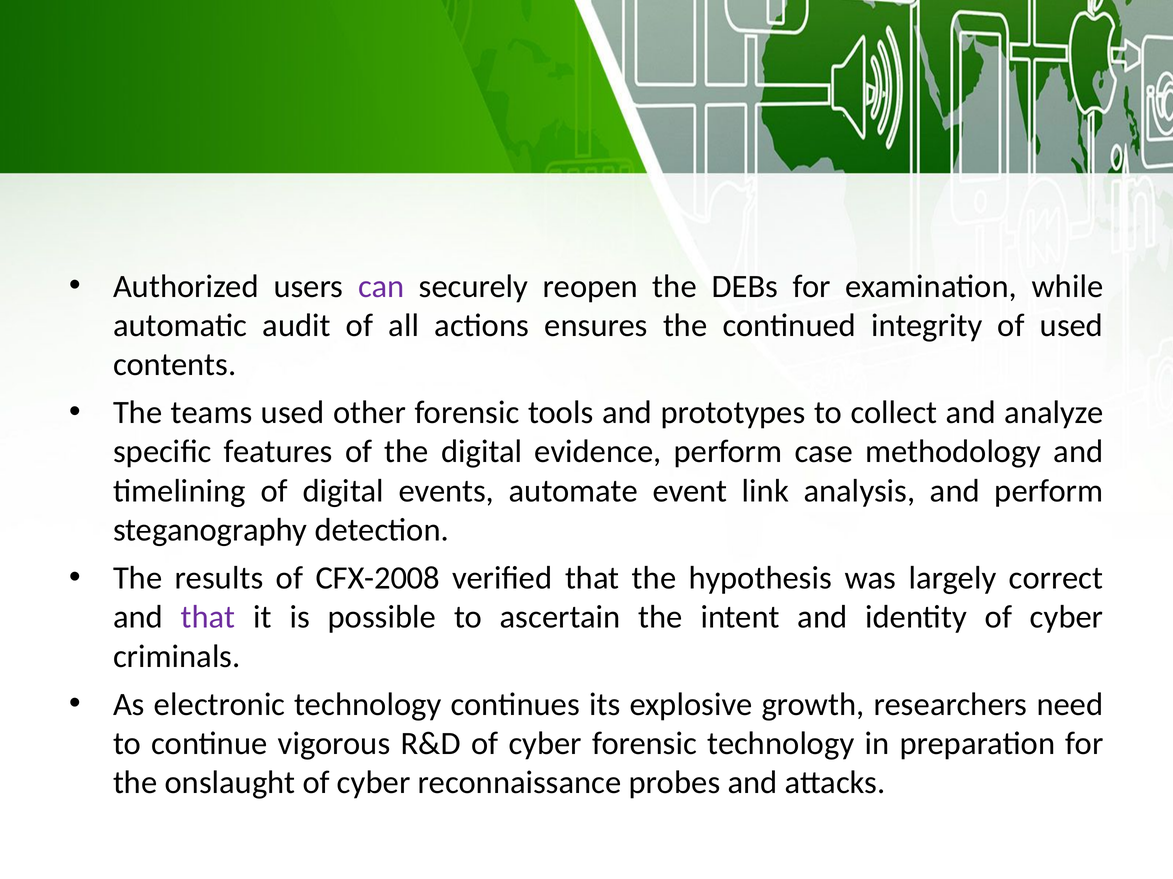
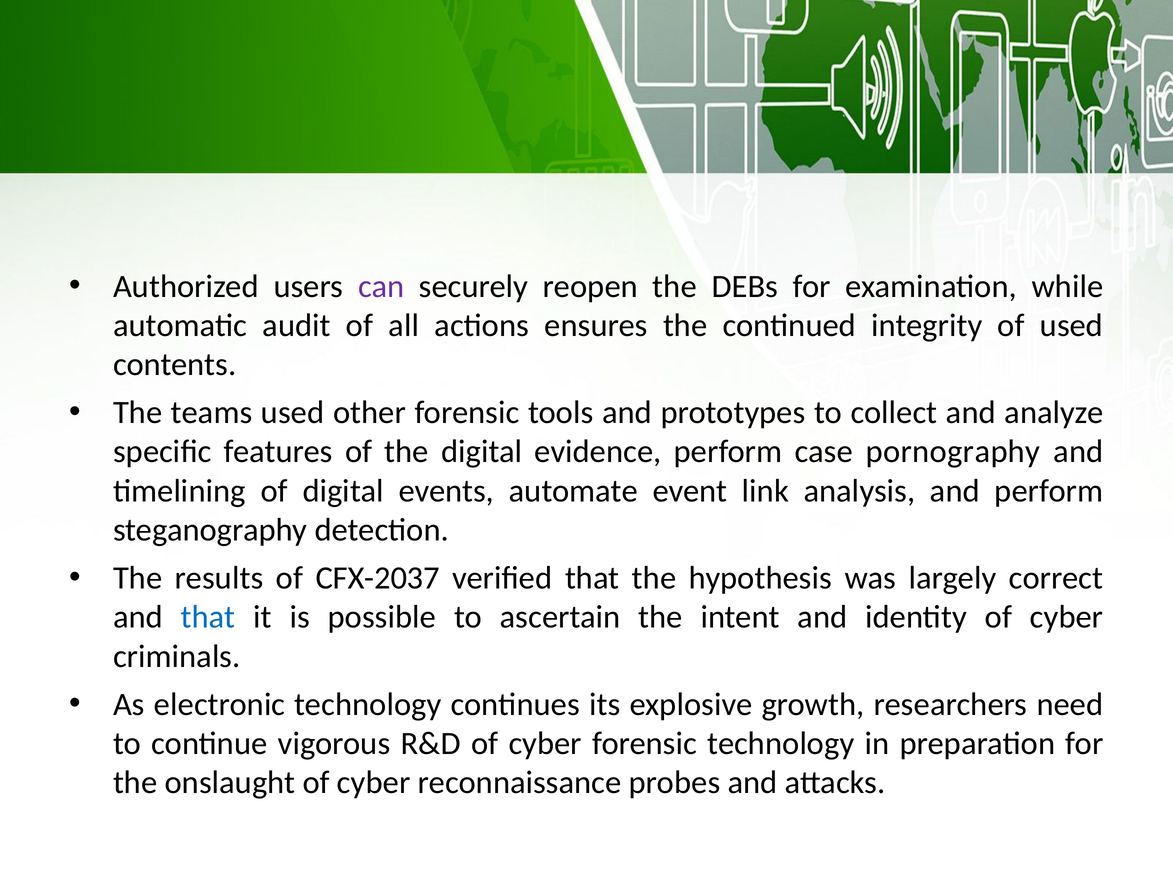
methodology: methodology -> pornography (953, 452)
CFX-2008: CFX-2008 -> CFX-2037 (378, 579)
that colour: purple -> blue (208, 618)
